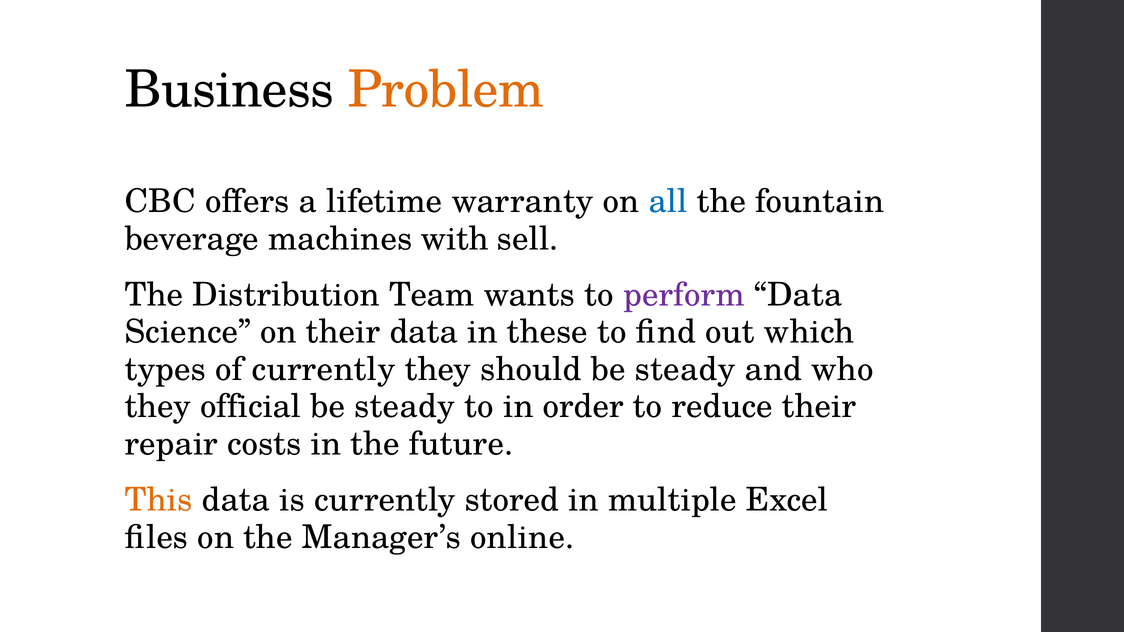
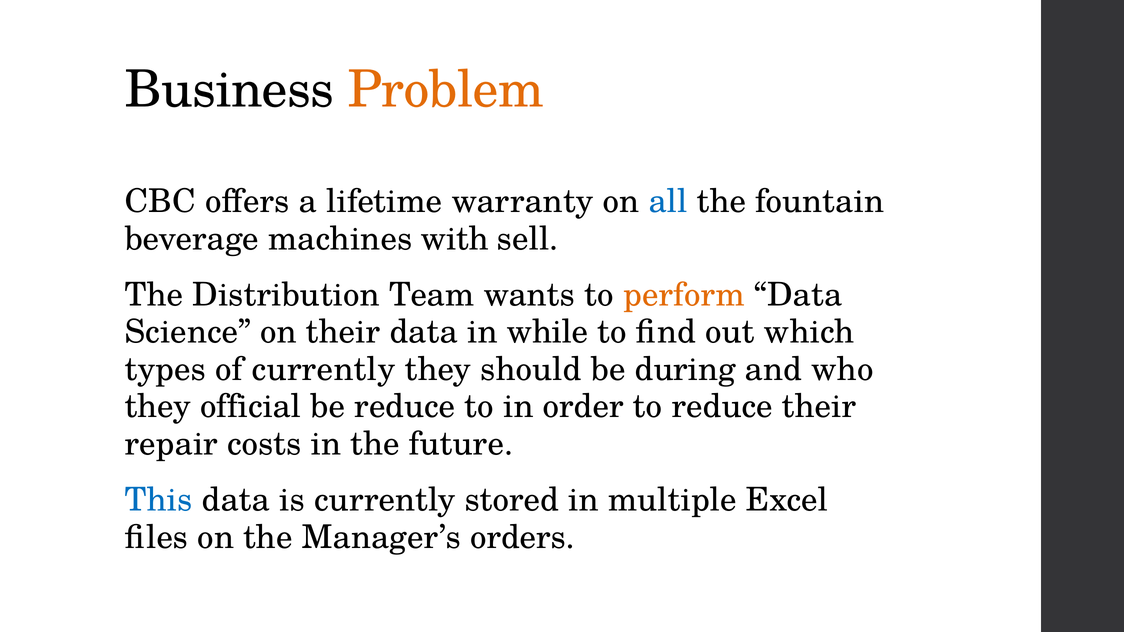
perform colour: purple -> orange (684, 295)
these: these -> while (548, 332)
should be steady: steady -> during (685, 370)
steady: steady -> reduce (405, 407)
This colour: orange -> blue (159, 500)
online: online -> orders (523, 537)
